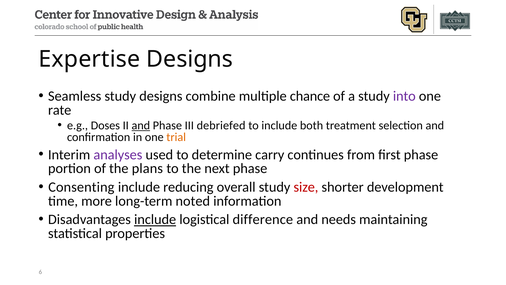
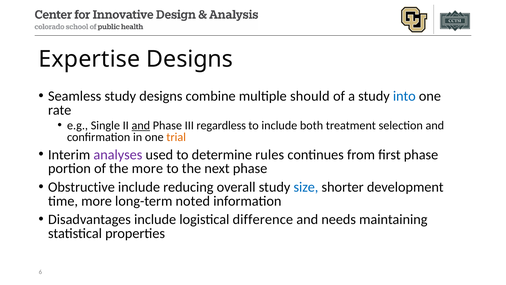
chance: chance -> should (310, 96)
into colour: purple -> blue (404, 96)
Doses: Doses -> Single (105, 125)
debriefed: debriefed -> regardless (221, 125)
carry: carry -> rules (270, 154)
the plans: plans -> more (147, 168)
Consenting: Consenting -> Obstructive (81, 187)
size colour: red -> blue (306, 187)
include underline: present -> none (155, 219)
